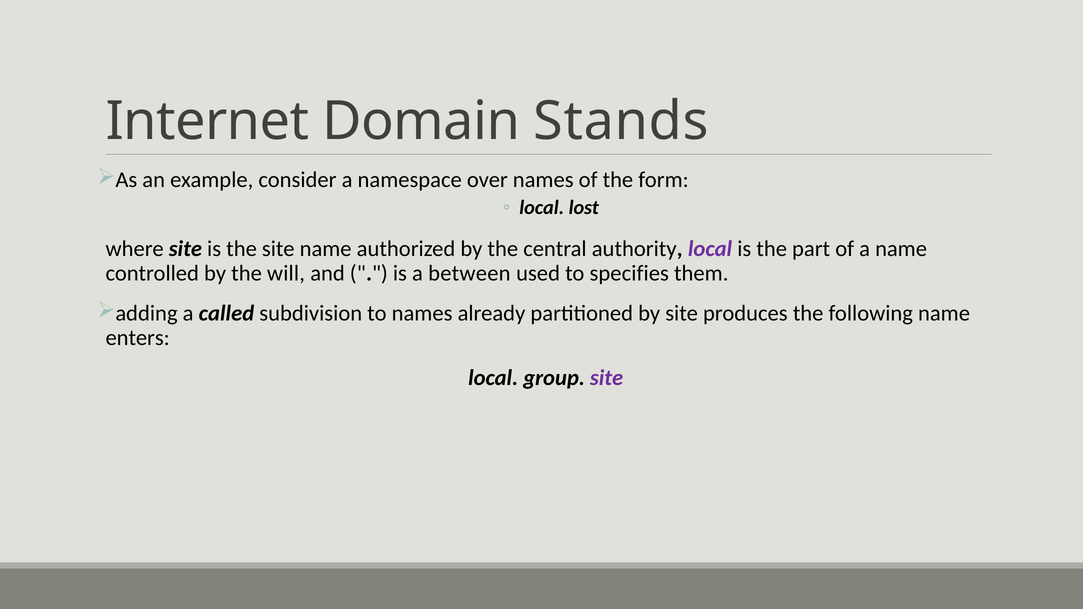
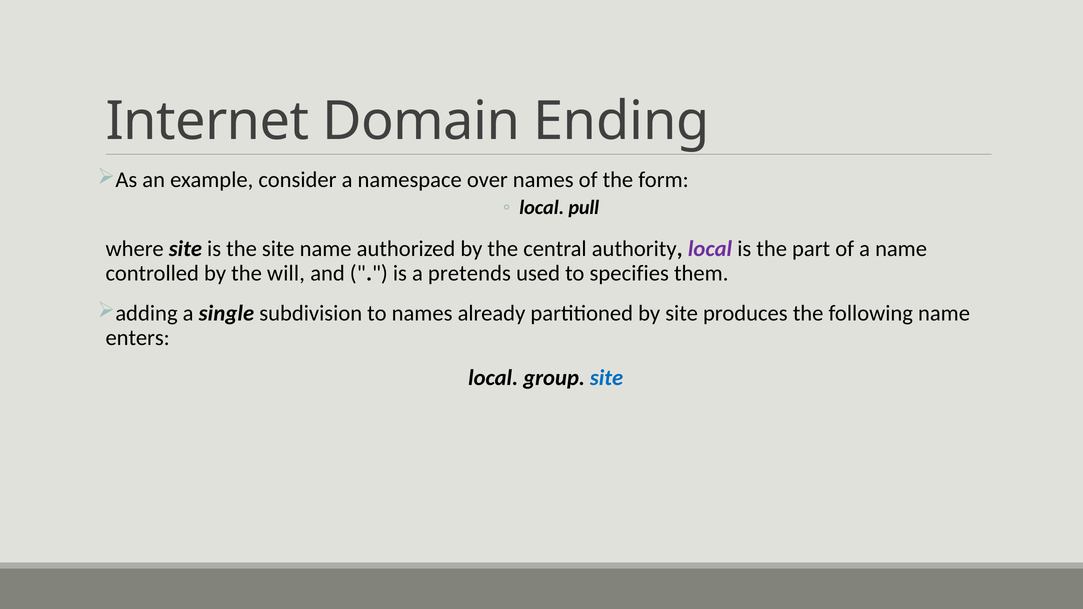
Stands: Stands -> Ending (621, 121)
lost: lost -> pull (584, 208)
between: between -> pretends (469, 273)
called: called -> single (226, 313)
site colour: purple -> blue (607, 378)
